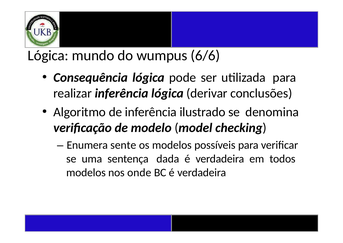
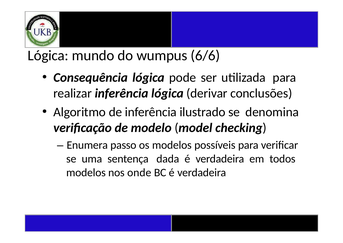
sente: sente -> passo (123, 145)
